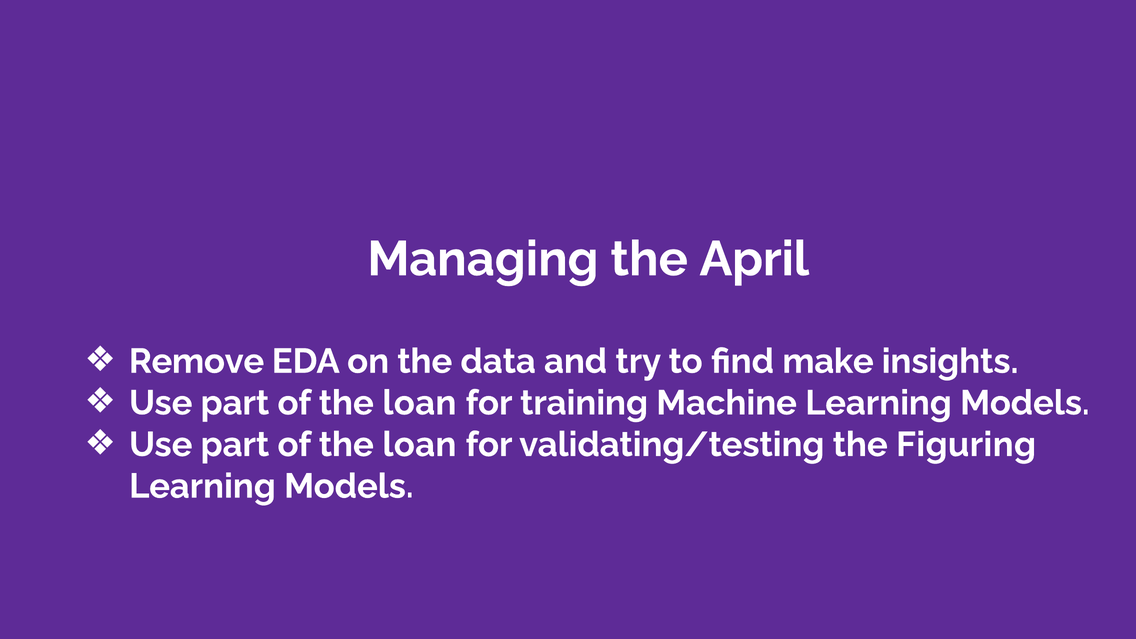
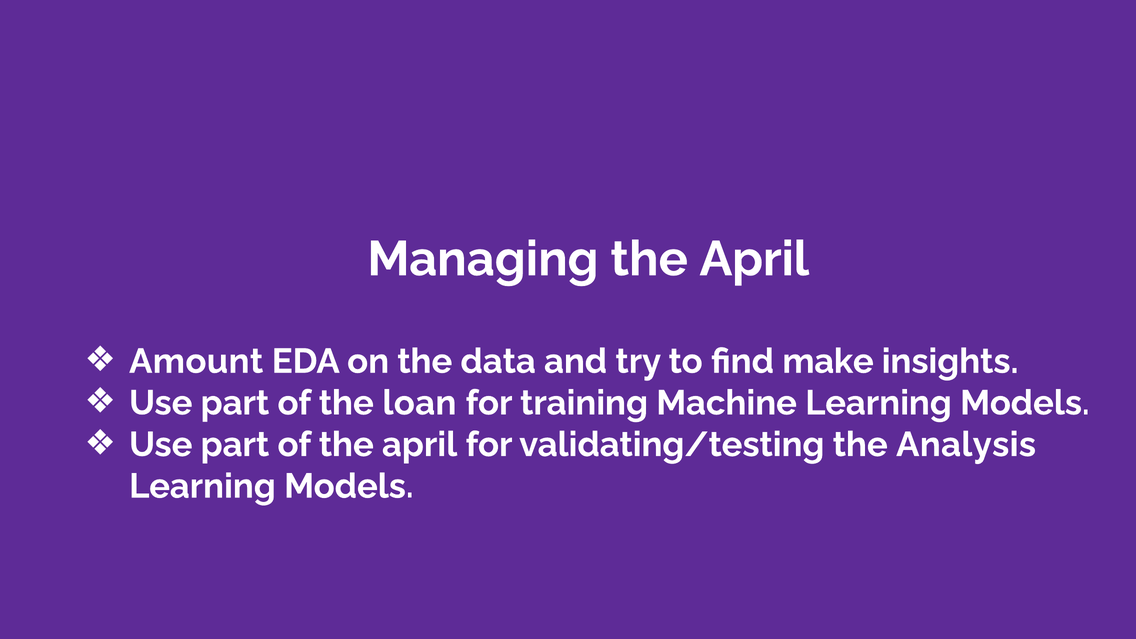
Remove: Remove -> Amount (196, 361)
loan: loan -> april (420, 445)
Figuring: Figuring -> Analysis (966, 445)
